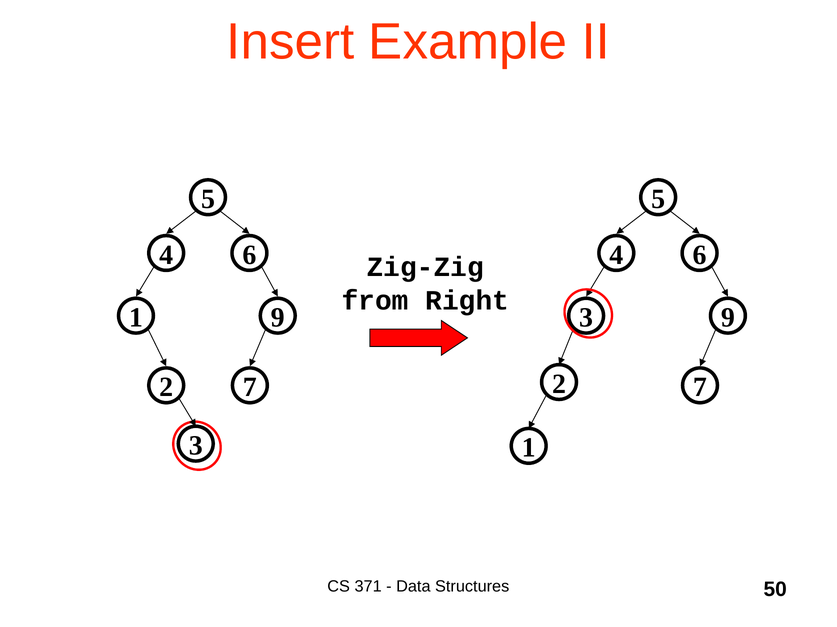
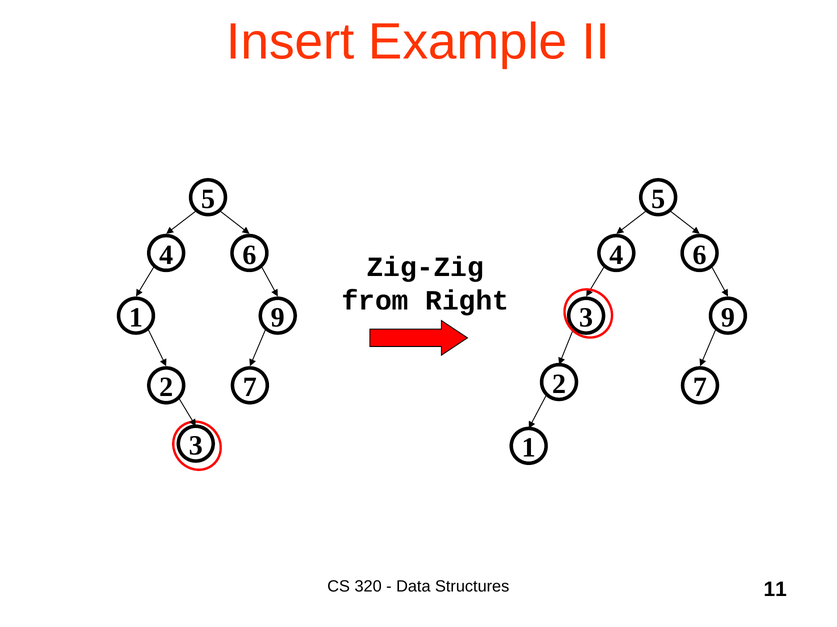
371: 371 -> 320 (368, 587)
50: 50 -> 11 (775, 590)
